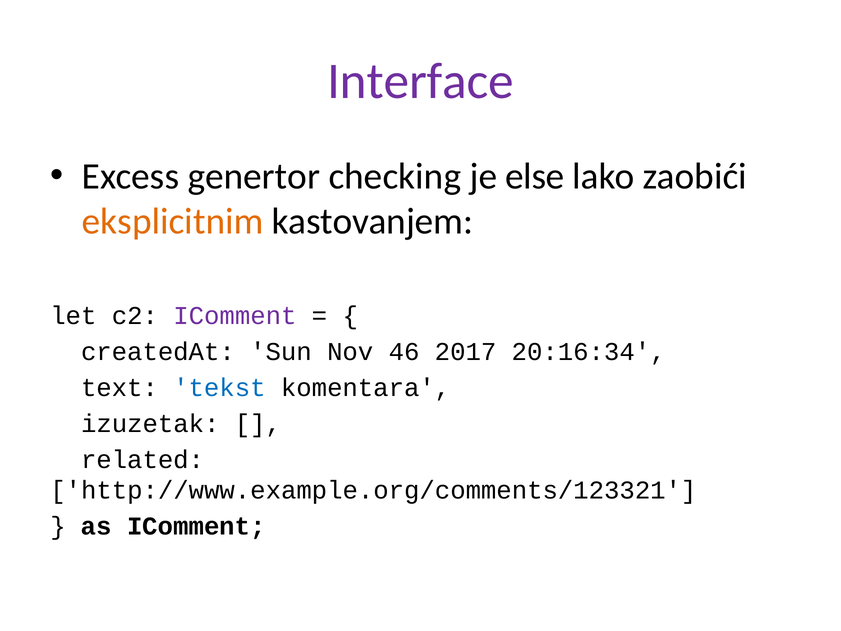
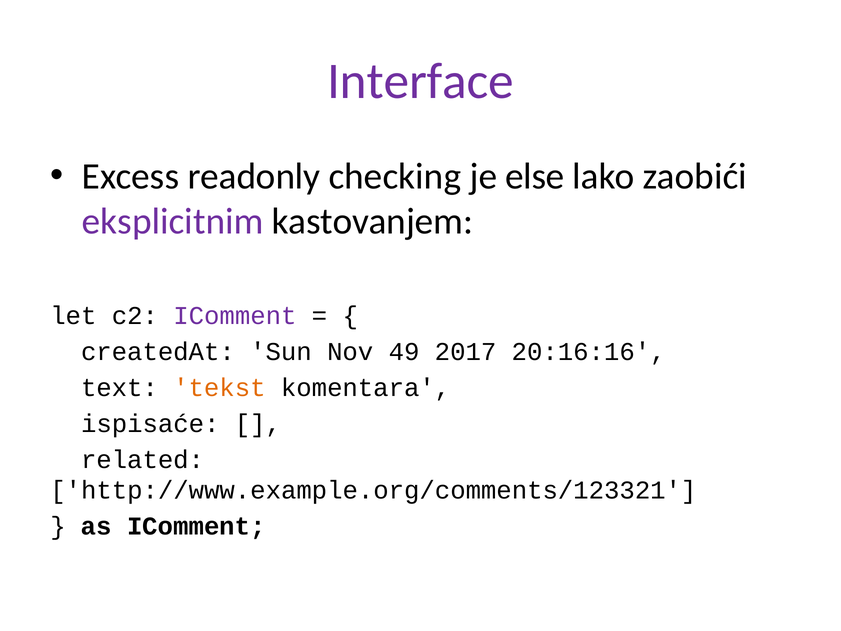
genertor: genertor -> readonly (254, 176)
eksplicitnim colour: orange -> purple (173, 221)
46: 46 -> 49 (404, 352)
20:16:34: 20:16:34 -> 20:16:16 (589, 352)
tekst colour: blue -> orange (219, 388)
izuzetak: izuzetak -> ispisaće (150, 424)
